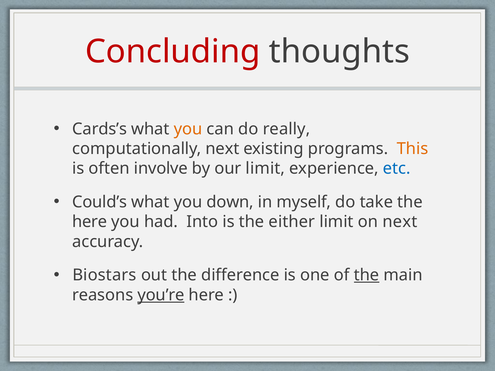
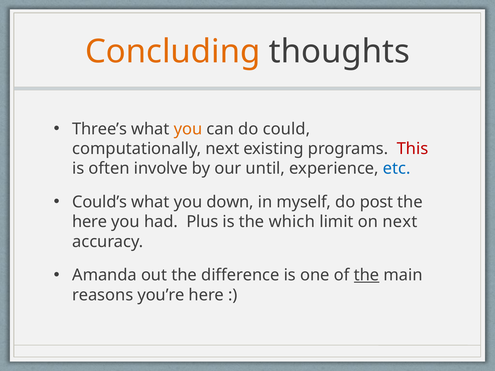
Concluding colour: red -> orange (173, 52)
Cards’s: Cards’s -> Three’s (100, 129)
really: really -> could (286, 129)
This colour: orange -> red (413, 149)
our limit: limit -> until (265, 169)
take: take -> post (376, 202)
Into: Into -> Plus (202, 222)
either: either -> which (292, 222)
Biostars: Biostars -> Amanda (105, 275)
you’re underline: present -> none (161, 295)
